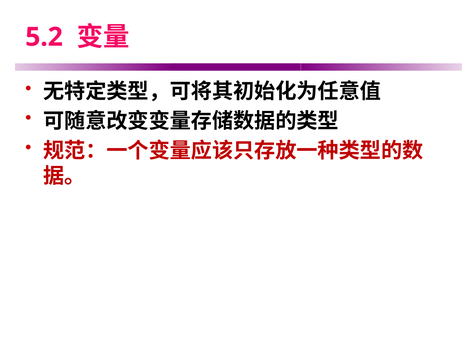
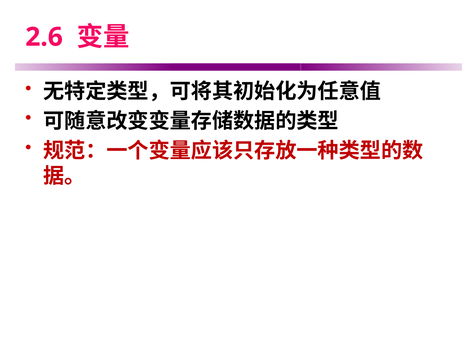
5.2: 5.2 -> 2.6 (44, 37)
